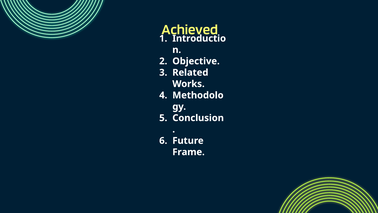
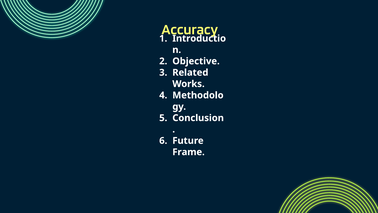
Achieved: Achieved -> Accuracy (190, 29)
